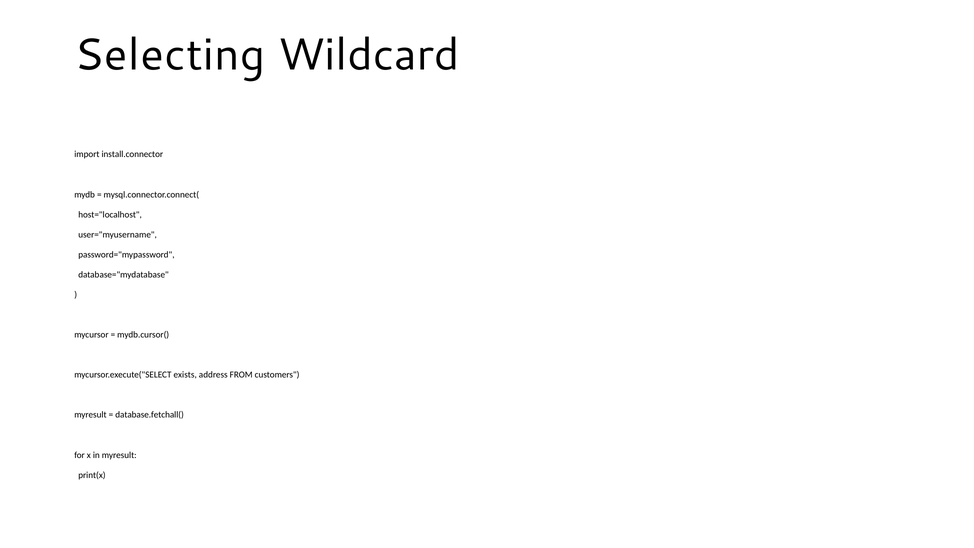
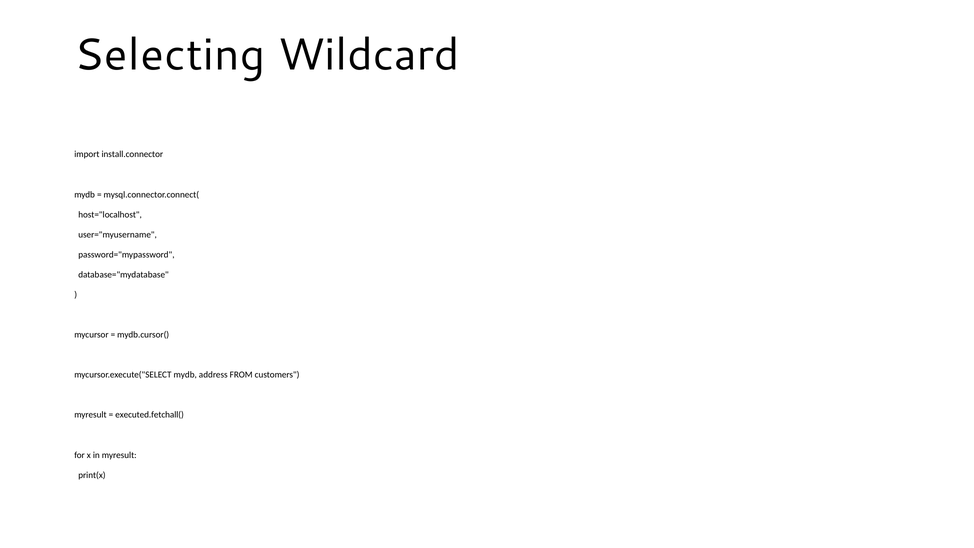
mycursor.execute("SELECT exists: exists -> mydb (185, 375)
database.fetchall(: database.fetchall( -> executed.fetchall( (150, 415)
